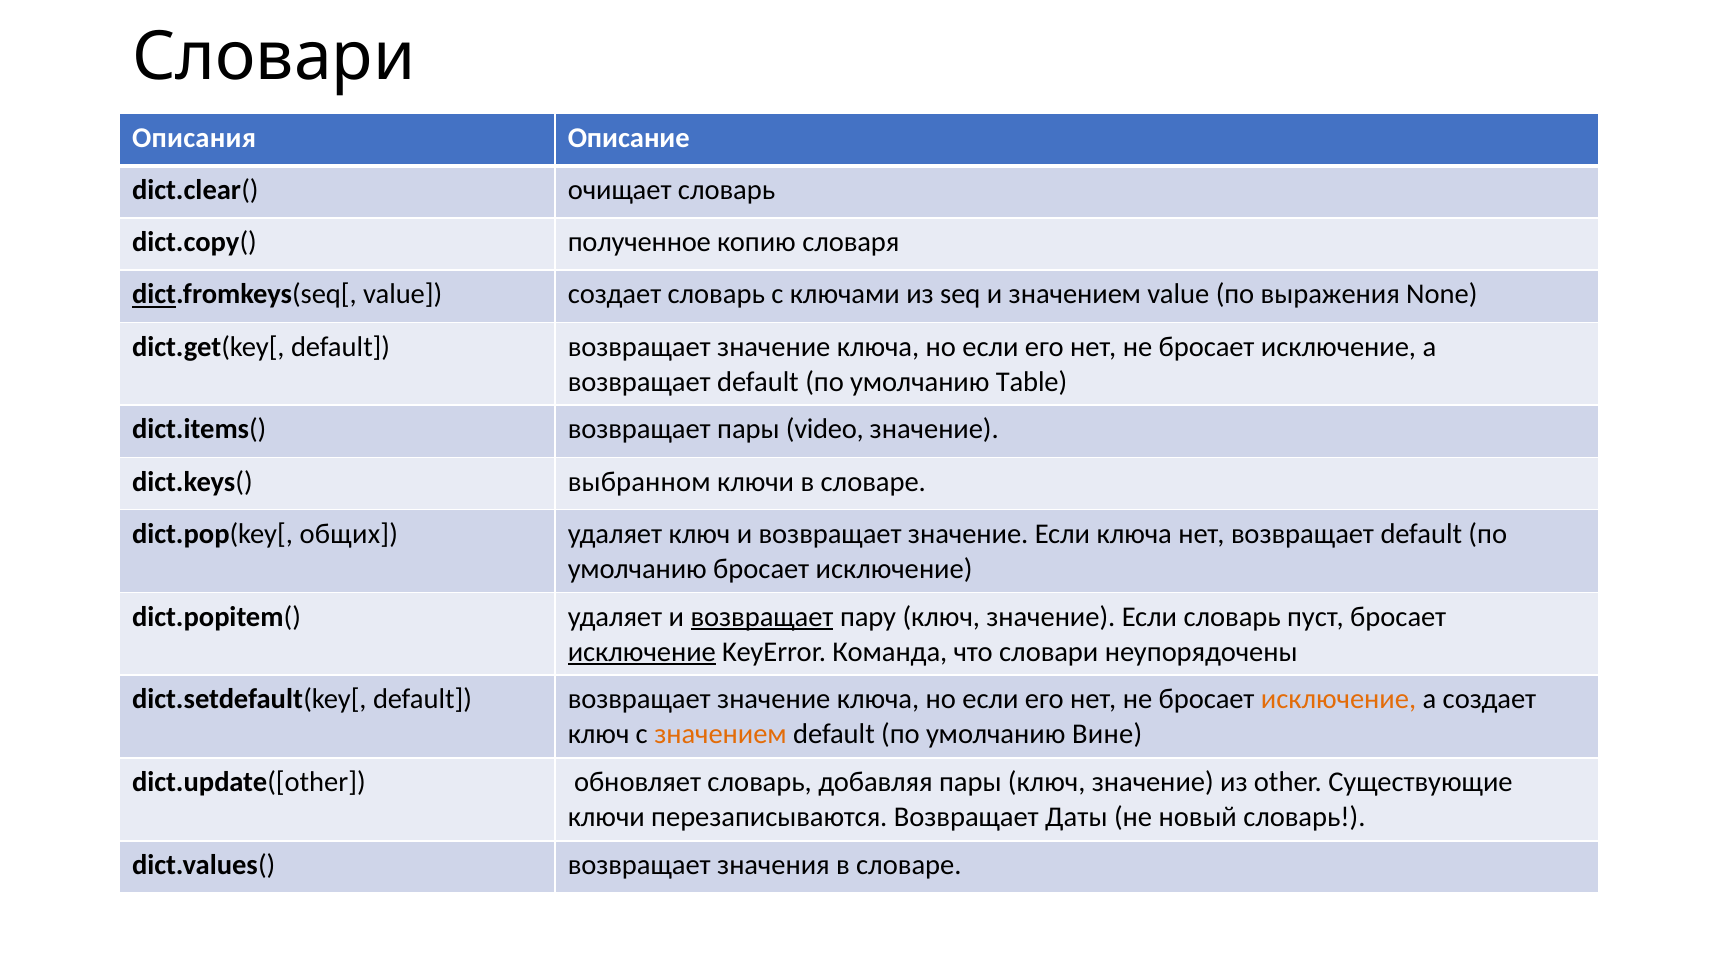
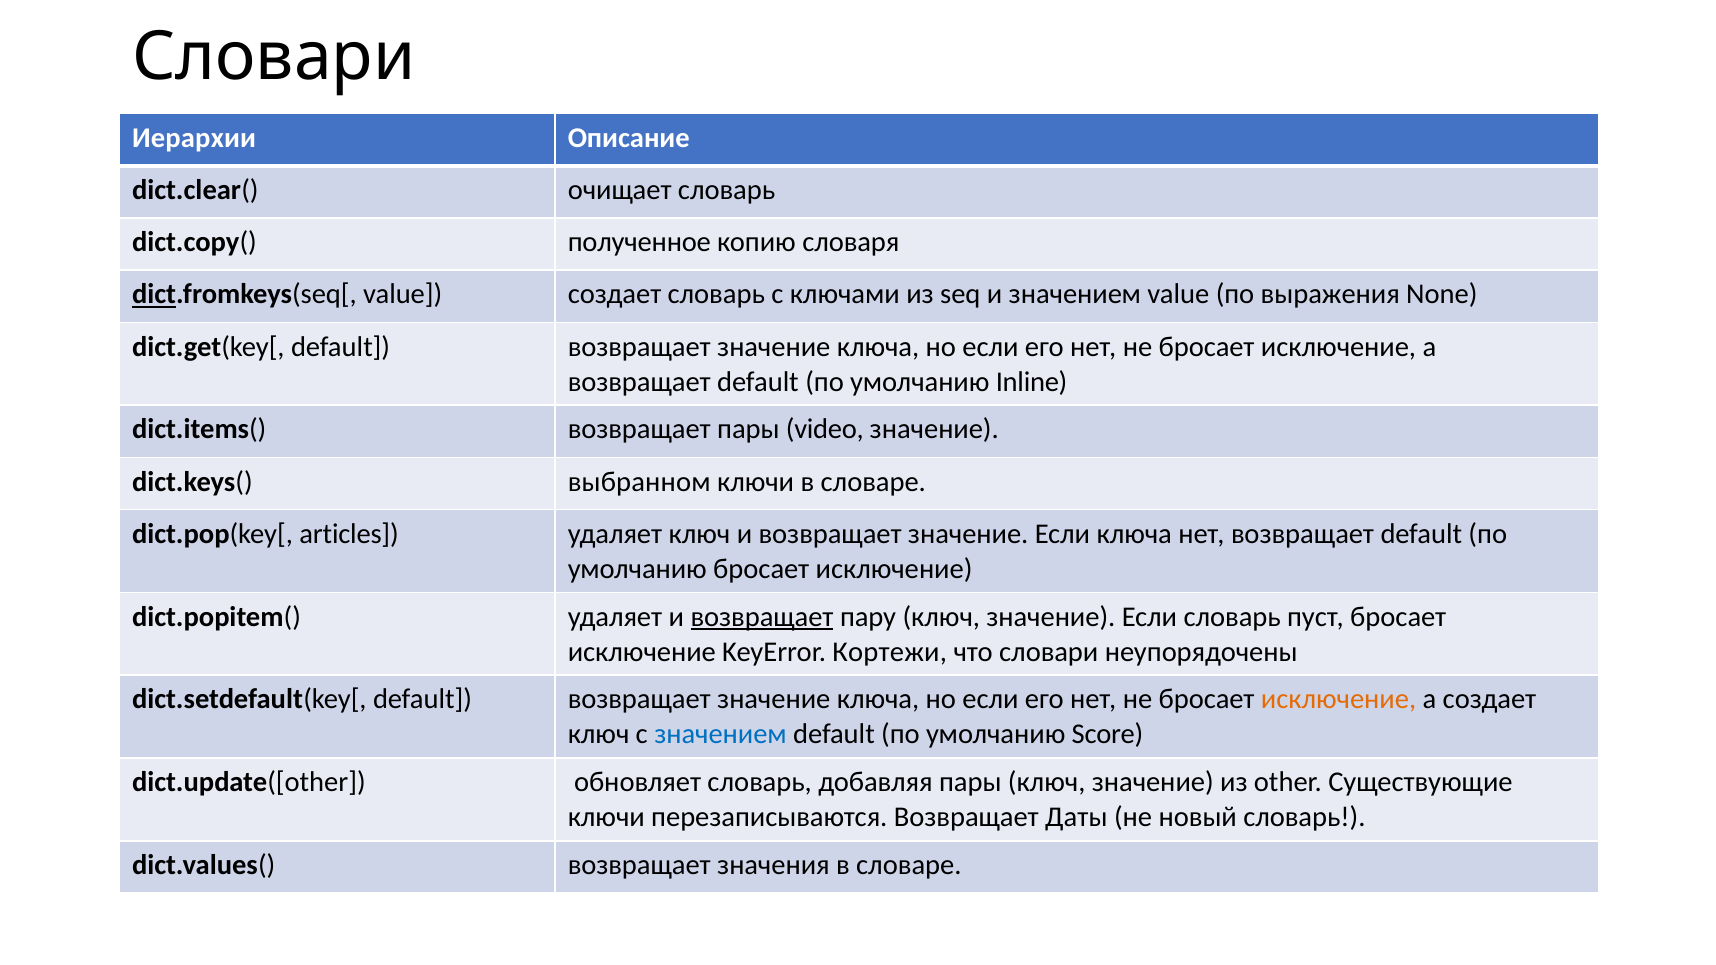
Описания: Описания -> Иерархии (194, 138)
Table: Table -> Inline (1032, 382)
общих: общих -> articles (349, 534)
исключение underline: present -> none (642, 652)
Команда: Команда -> Кортежи (890, 652)
значением colour: orange -> blue (721, 735)
Вине: Вине -> Score (1108, 735)
